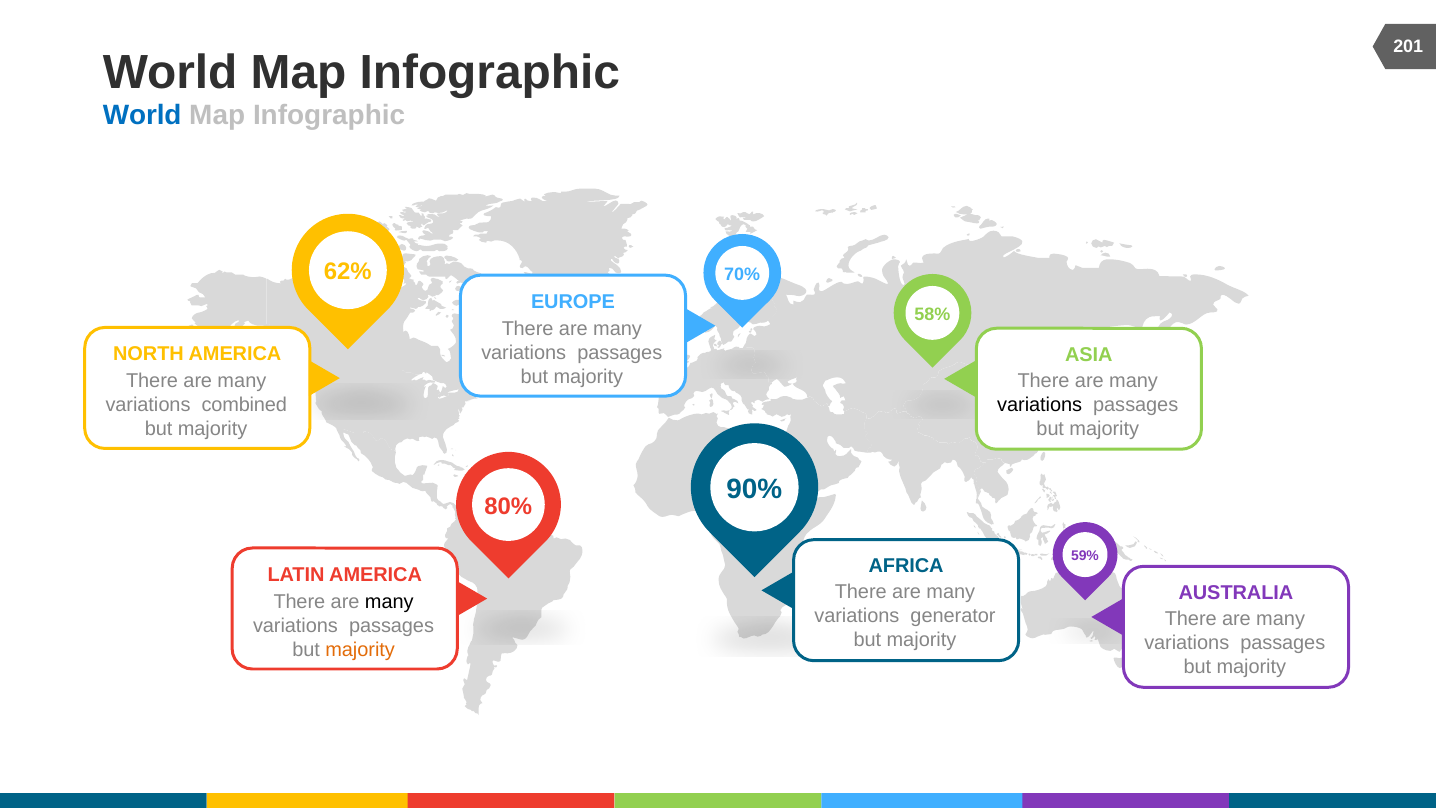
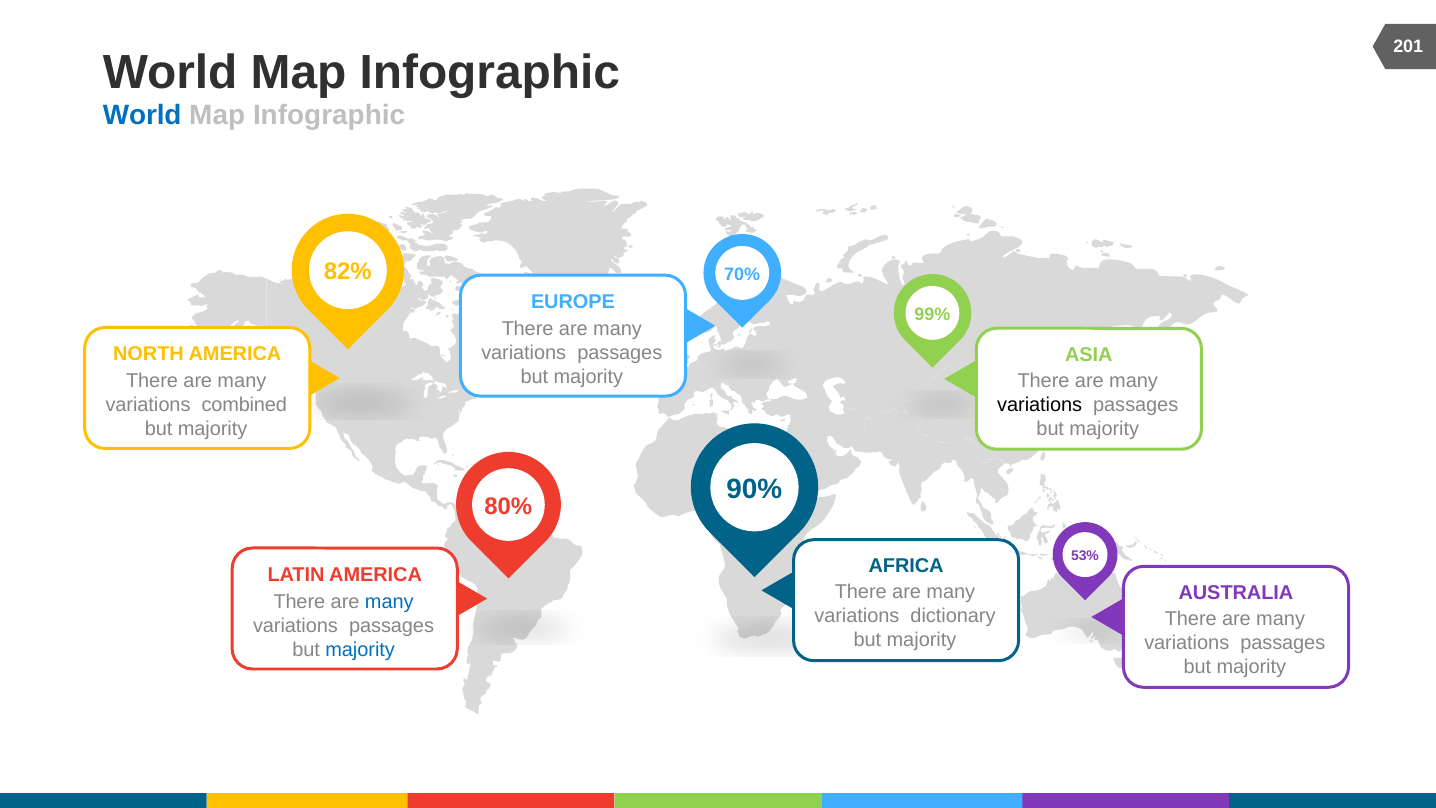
62%: 62% -> 82% (348, 272)
58%: 58% -> 99% (932, 314)
59%: 59% -> 53% (1085, 555)
many colour: black -> blue (389, 602)
generator: generator -> dictionary (953, 616)
majority colour: orange -> blue (360, 650)
